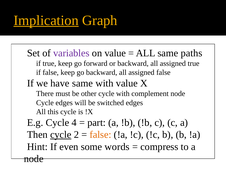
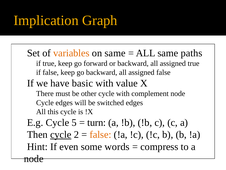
Implication underline: present -> none (46, 20)
variables colour: purple -> orange (71, 53)
on value: value -> same (115, 53)
have same: same -> basic (82, 83)
4: 4 -> 5 (74, 122)
part: part -> turn (97, 122)
